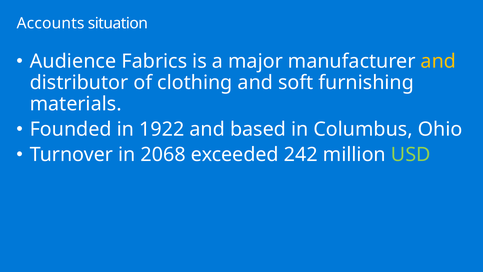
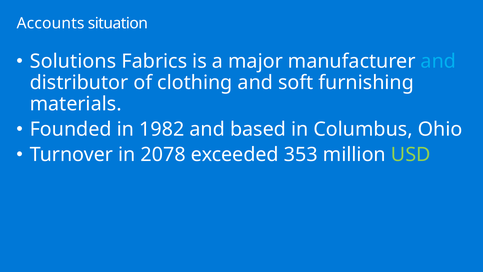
Audience: Audience -> Solutions (73, 61)
and colour: yellow -> light blue (438, 61)
1922: 1922 -> 1982 (162, 129)
2068: 2068 -> 2078 (163, 154)
242: 242 -> 353 (301, 154)
